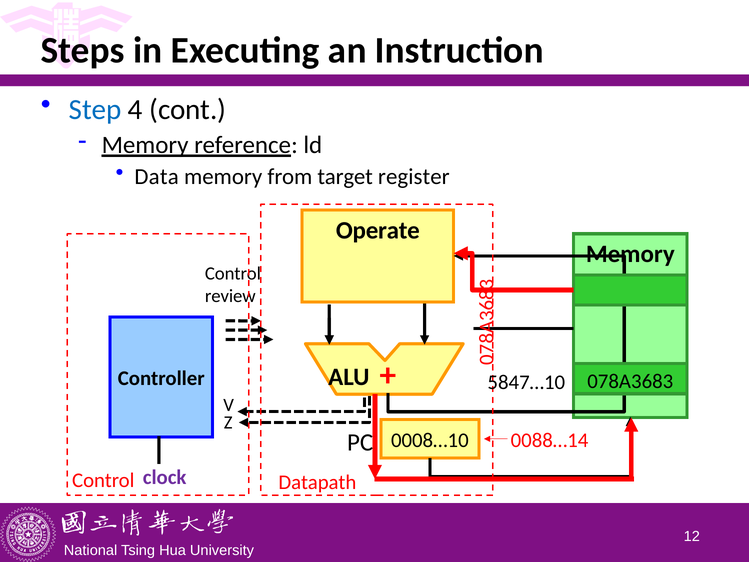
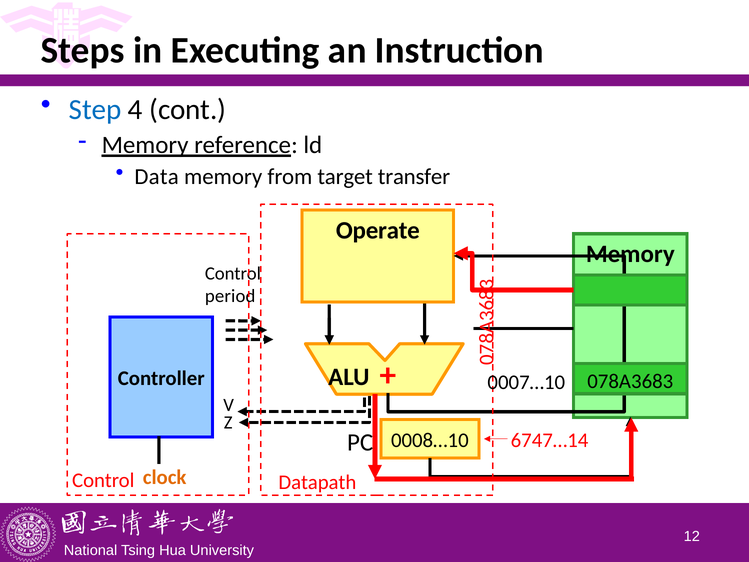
register: register -> transfer (414, 176)
review: review -> period (230, 296)
5847…10: 5847…10 -> 0007…10 (526, 382)
0088…14: 0088…14 -> 6747…14 (550, 440)
clock colour: purple -> orange (165, 477)
